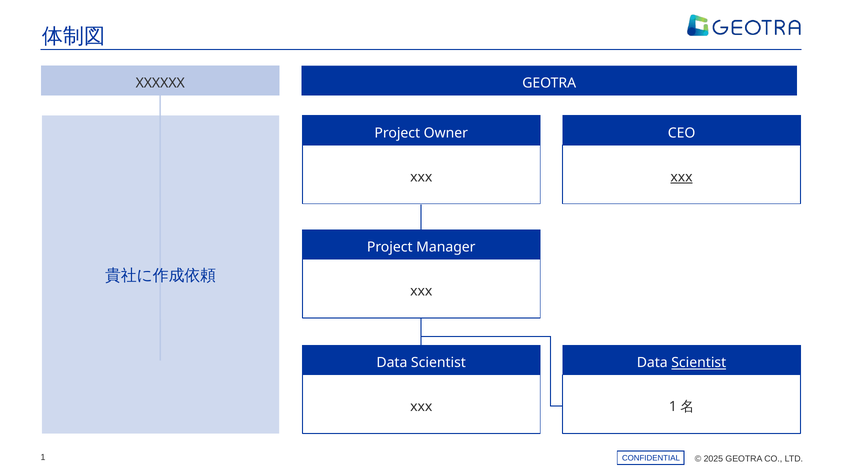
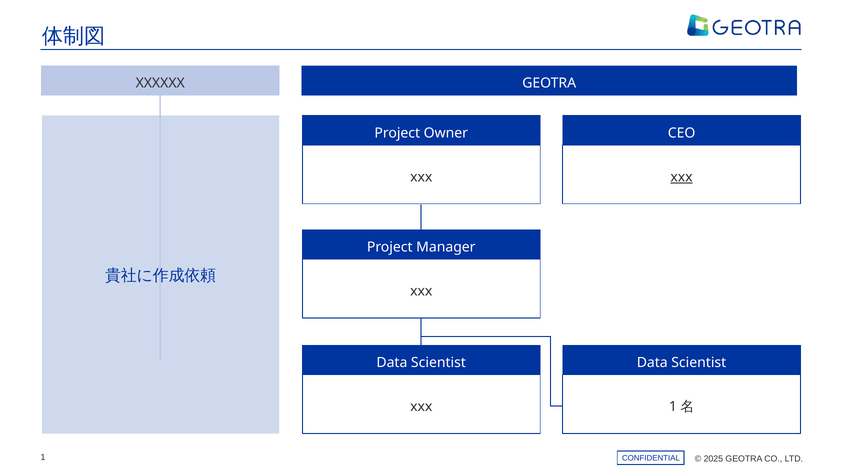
Scientist underline: present -> none (699, 363)
